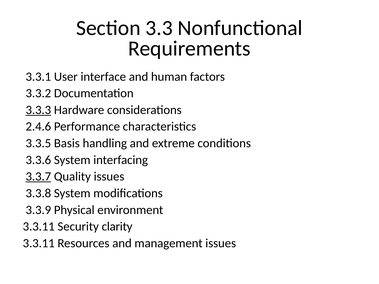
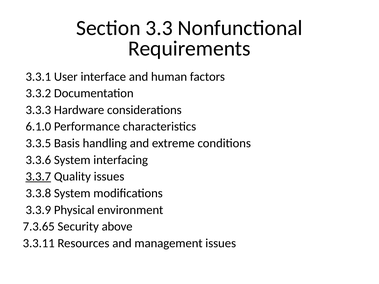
3.3.3 underline: present -> none (38, 110)
2.4.6: 2.4.6 -> 6.1.0 (38, 127)
3.3.11: 3.3.11 -> 7.3.65 (39, 227)
clarity: clarity -> above (117, 227)
